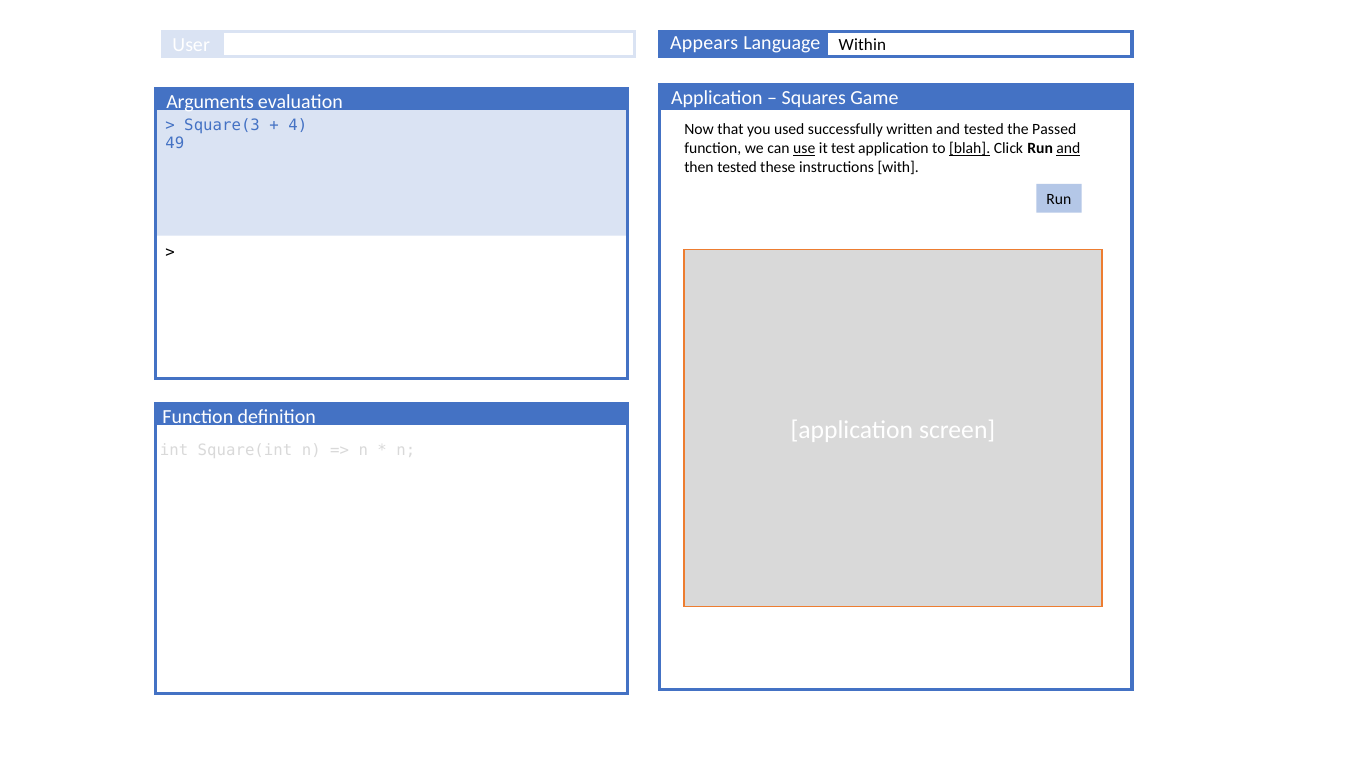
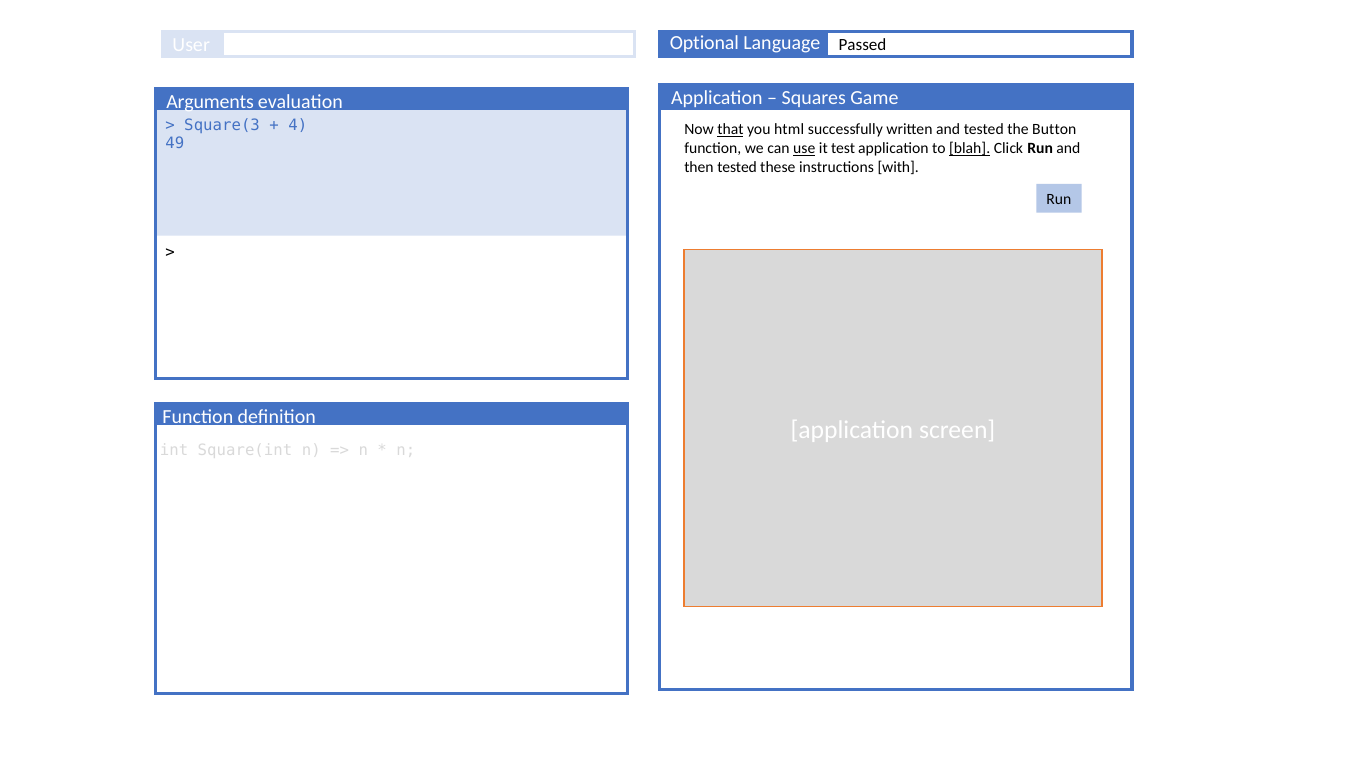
Appears: Appears -> Optional (704, 43)
Within: Within -> Passed (863, 45)
that underline: none -> present (730, 130)
used: used -> html (789, 130)
Passed: Passed -> Button (1054, 130)
and underline: present -> none (1068, 148)
